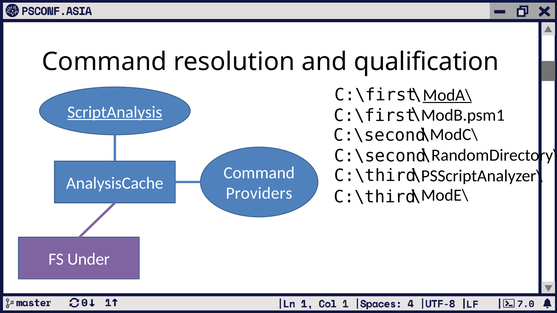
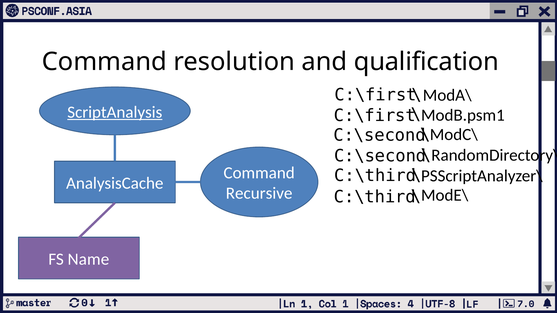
ModA\ underline: present -> none (447, 95)
Providers: Providers -> Recursive (259, 194)
Under: Under -> Name (88, 259)
